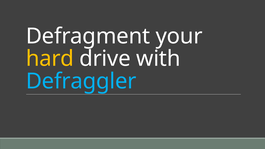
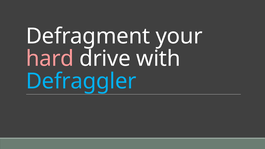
hard colour: yellow -> pink (50, 59)
